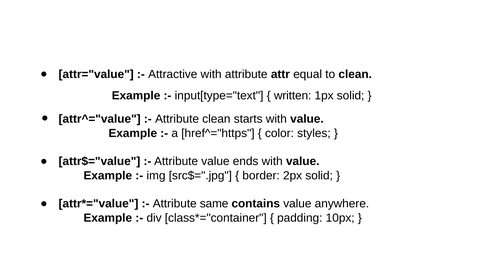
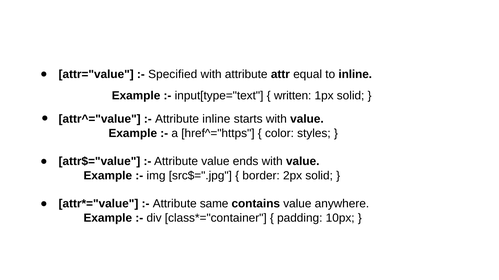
Attractive: Attractive -> Specified (173, 74)
to clean: clean -> inline (355, 74)
Attribute clean: clean -> inline (216, 119)
